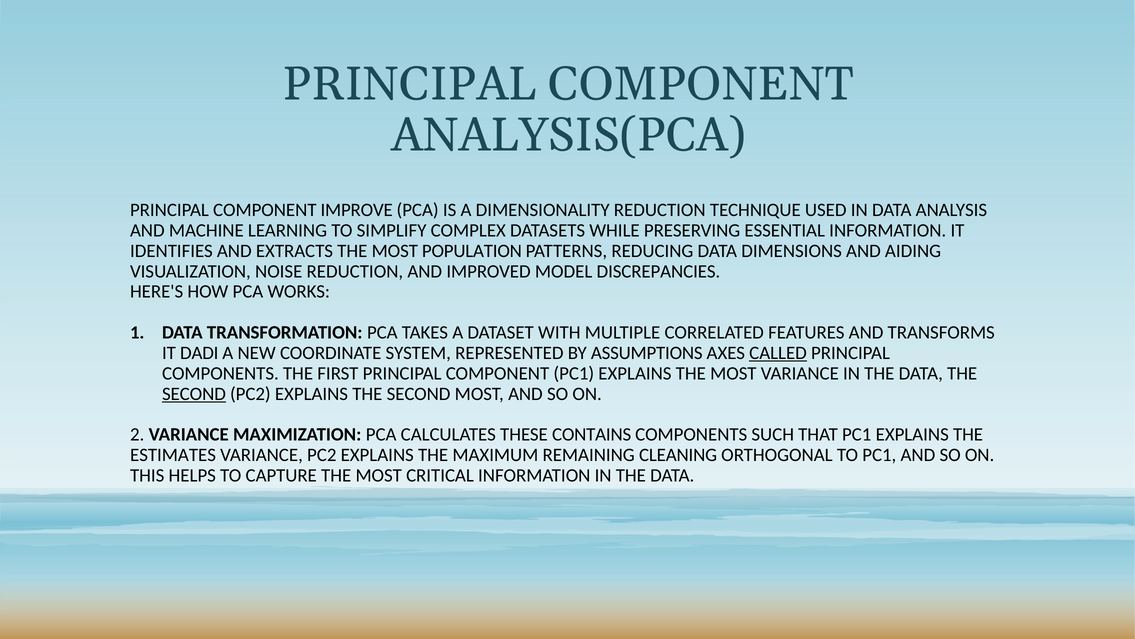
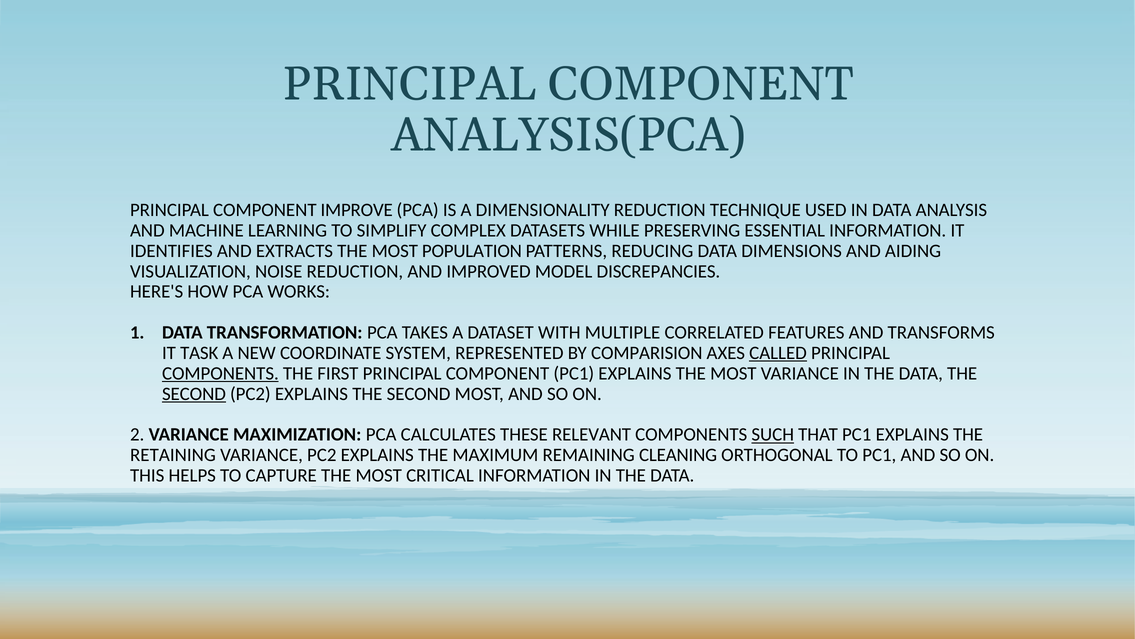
DADI: DADI -> TASK (199, 353)
ASSUMPTIONS: ASSUMPTIONS -> COMPARISION (647, 353)
COMPONENTS underline: none -> present (220, 373)
CONTAINS: CONTAINS -> RELEVANT (592, 434)
SUCH underline: none -> present (773, 434)
ESTIMATES: ESTIMATES -> RETAINING (173, 455)
